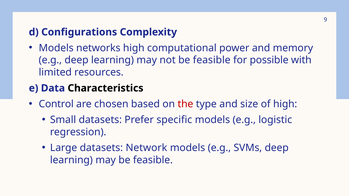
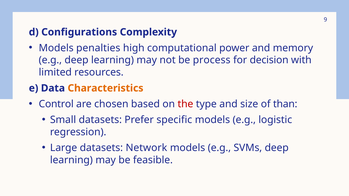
networks: networks -> penalties (98, 48)
not be feasible: feasible -> process (212, 60)
possible: possible -> decision (269, 60)
Characteristics colour: black -> orange (106, 88)
of high: high -> than (285, 104)
